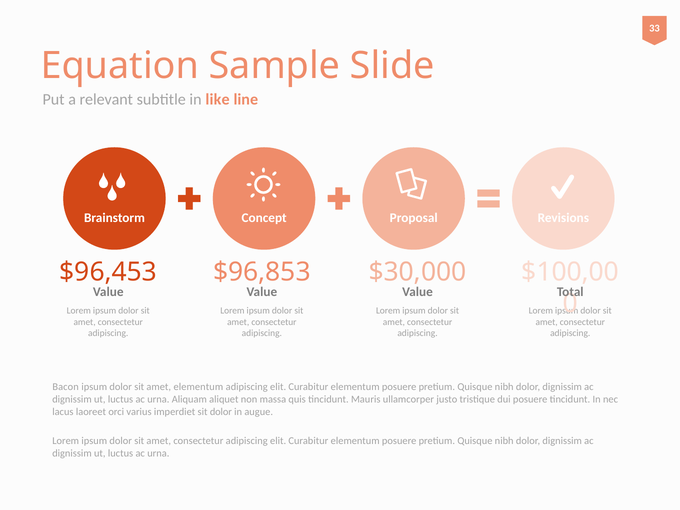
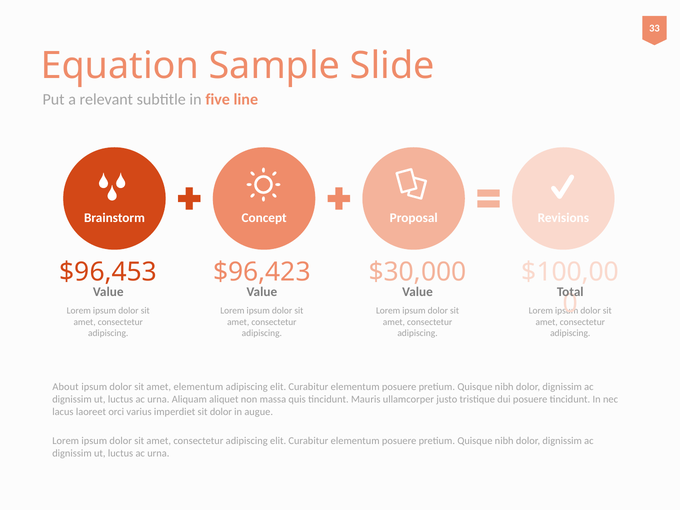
like: like -> five (218, 99)
$96,853: $96,853 -> $96,423 (262, 272)
Bacon: Bacon -> About (66, 387)
